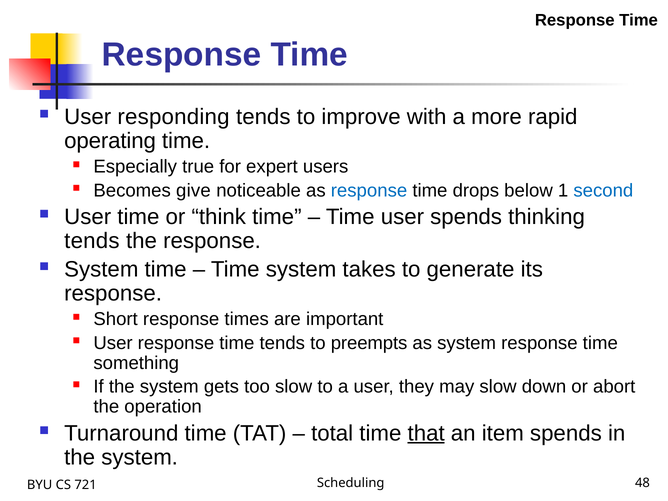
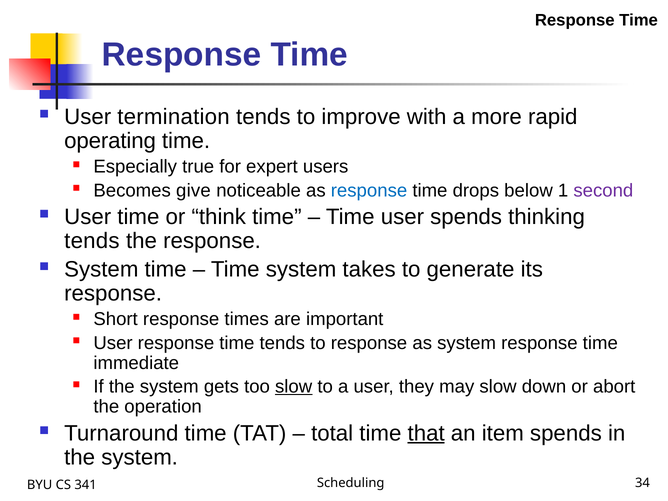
responding: responding -> termination (174, 117)
second colour: blue -> purple (603, 190)
to preempts: preempts -> response (369, 343)
something: something -> immediate (136, 363)
slow underline: none -> present (294, 387)
48: 48 -> 34 (642, 483)
721: 721 -> 341 (86, 485)
